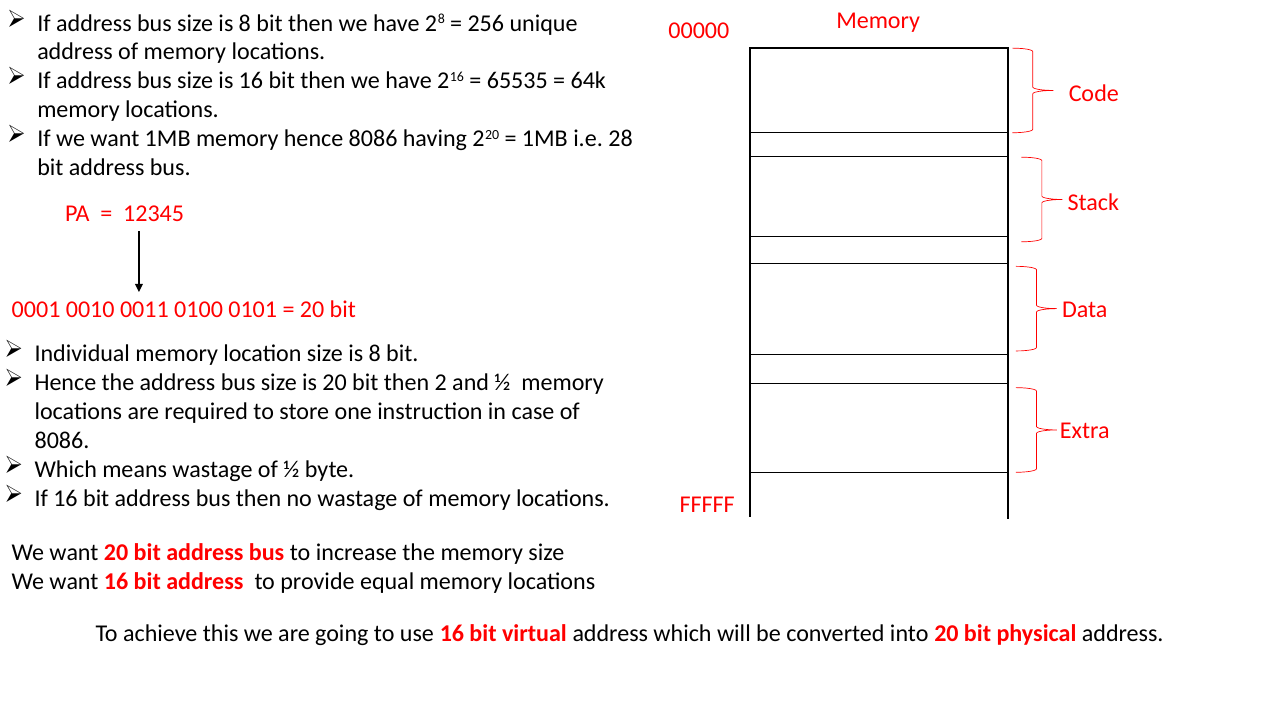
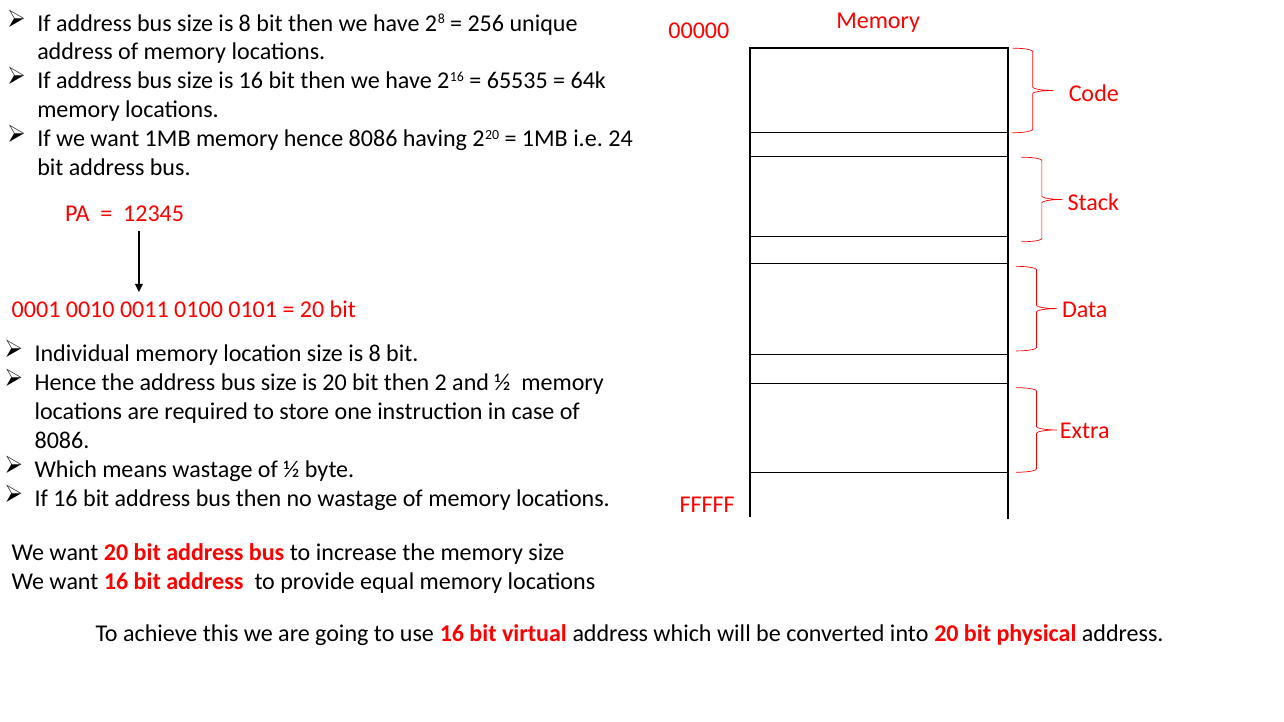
i.e 28: 28 -> 24 (621, 139)
